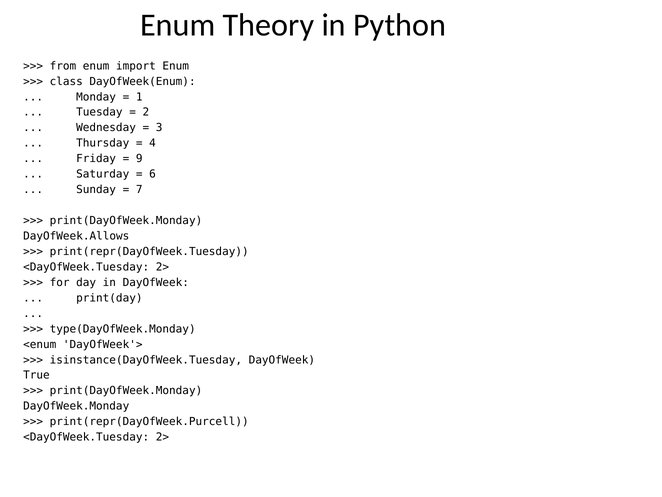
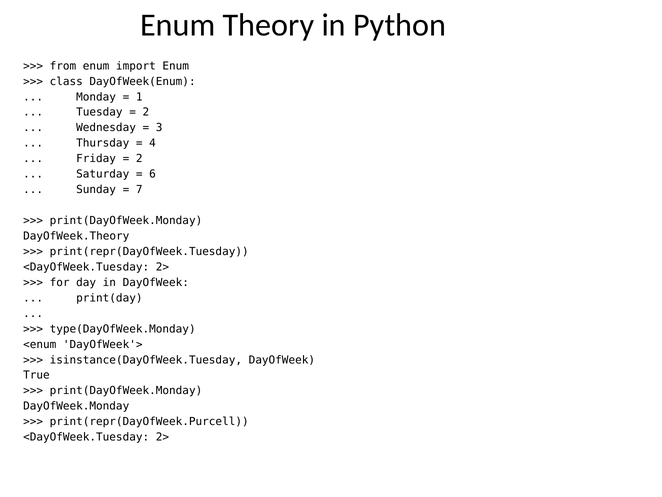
9: 9 -> 2 (139, 159)
DayOfWeek.Allows: DayOfWeek.Allows -> DayOfWeek.Theory (76, 236)
